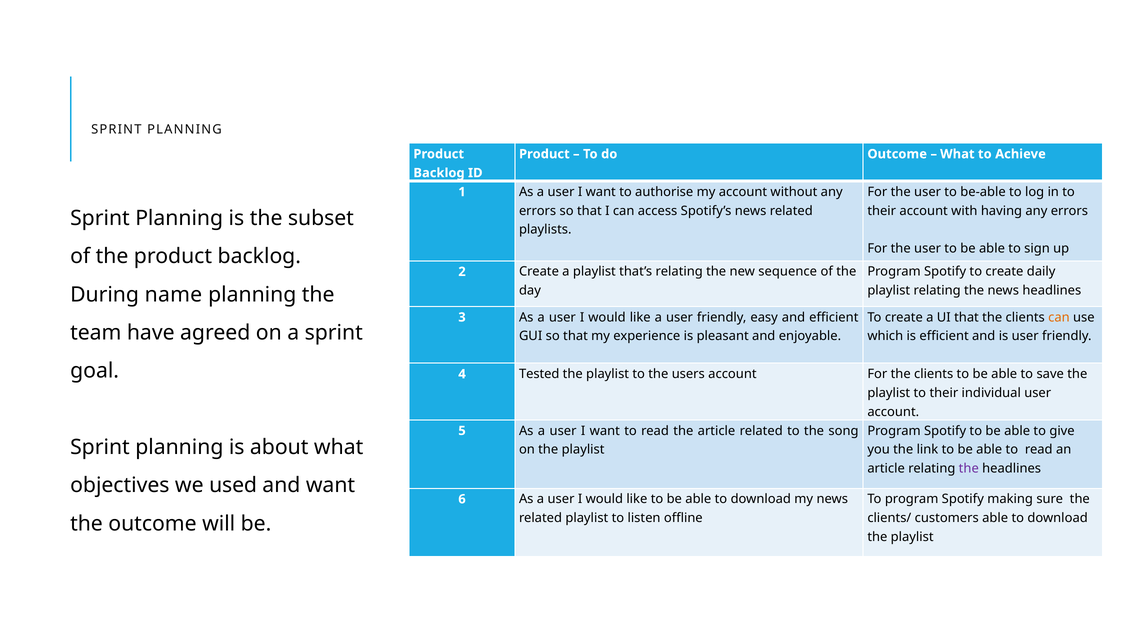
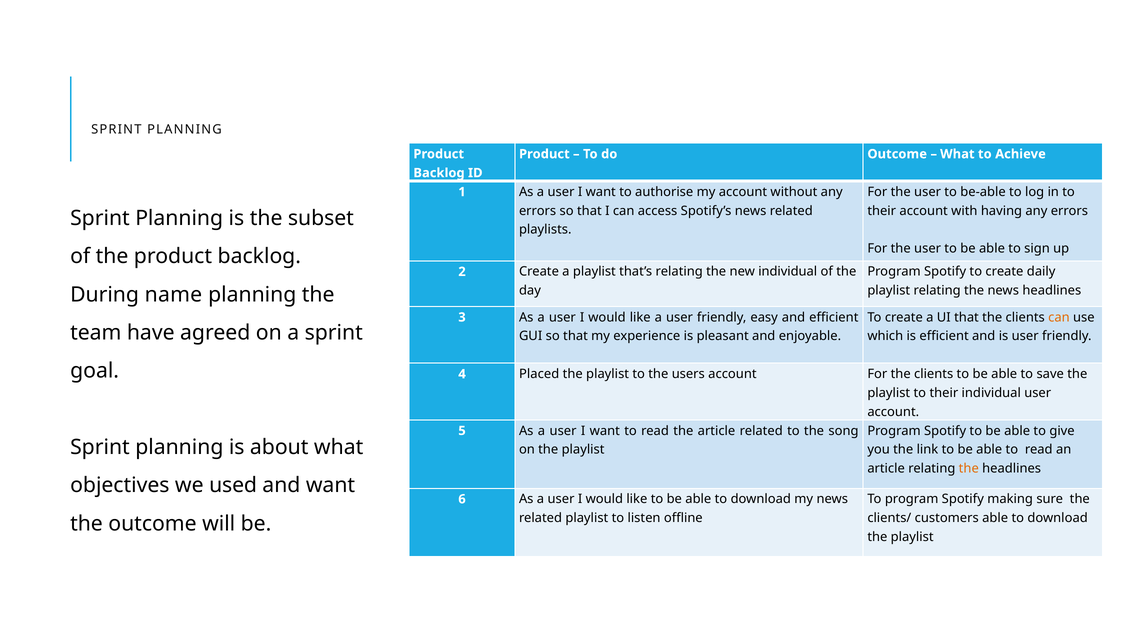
new sequence: sequence -> individual (788, 272)
Tested: Tested -> Placed (539, 374)
the colour: purple -> orange (969, 469)
